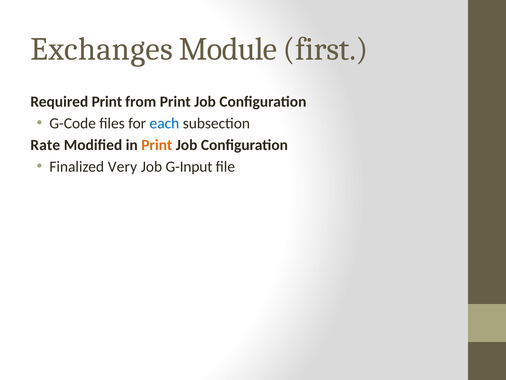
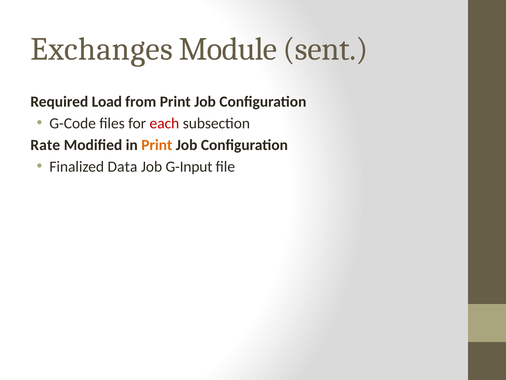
first: first -> sent (326, 49)
Required Print: Print -> Load (107, 101)
each colour: blue -> red (164, 123)
Very: Very -> Data (122, 166)
